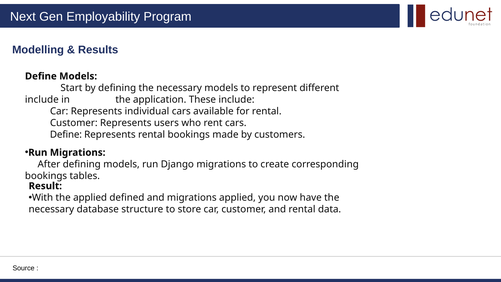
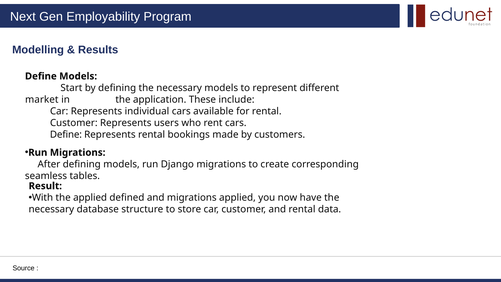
include: include -> market (42, 100)
bookings: bookings -> seamless (46, 176)
